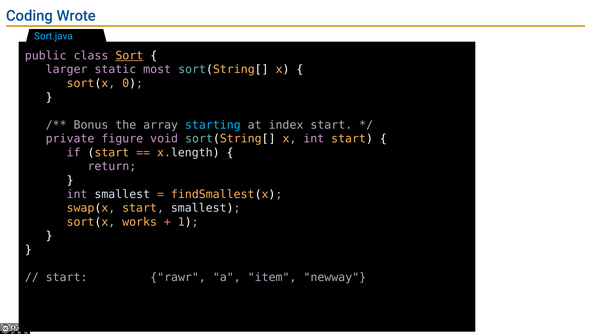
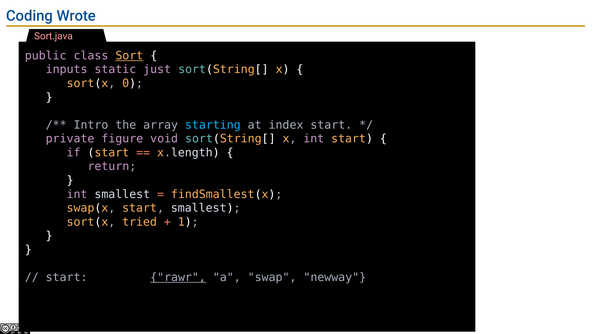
Sort.java colour: light blue -> pink (53, 36)
larger: larger -> inputs (67, 70)
most: most -> just (157, 70)
Bonus: Bonus -> Intro (91, 125)
works: works -> tried (140, 222)
rawr underline: none -> present (178, 278)
item: item -> swap (272, 278)
